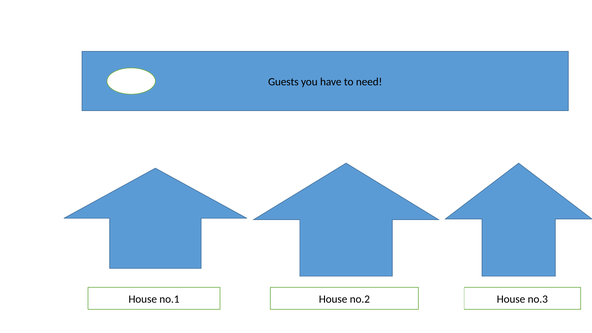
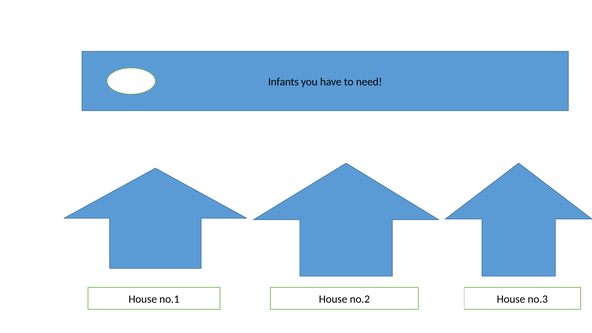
Guests: Guests -> Infants (283, 82)
